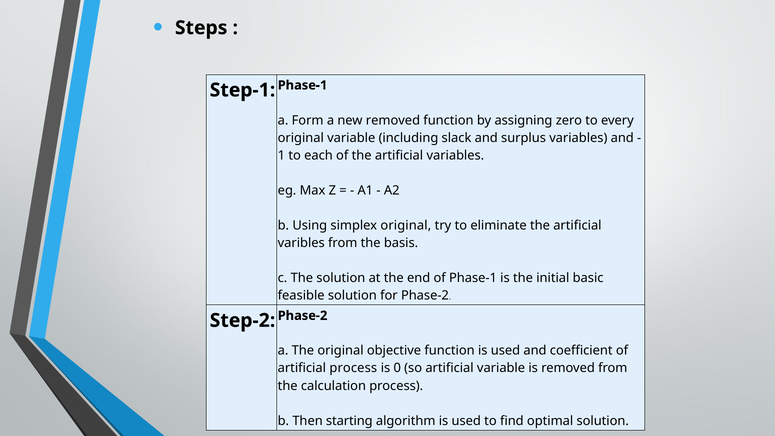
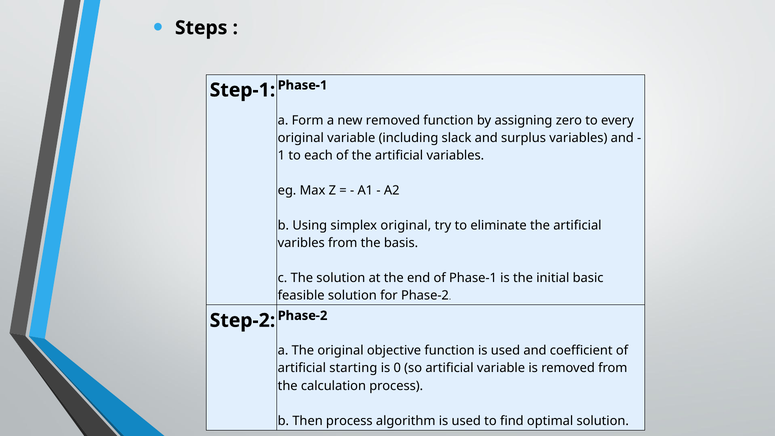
artificial process: process -> starting (353, 368)
Then starting: starting -> process (349, 421)
